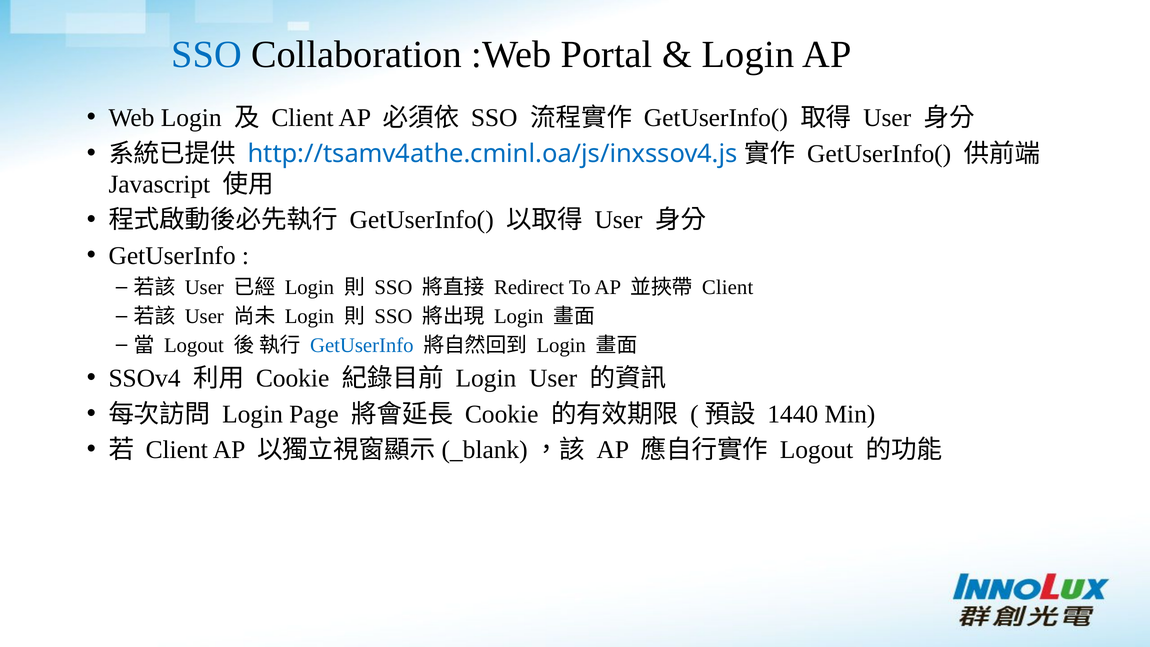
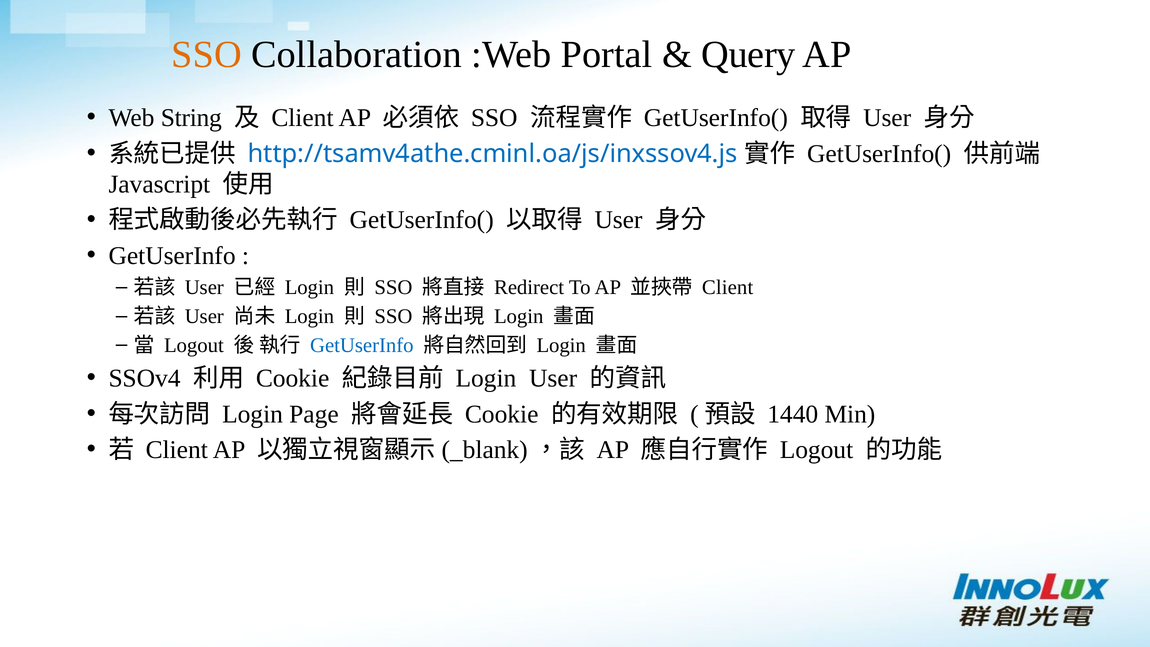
SSO colour: blue -> orange (207, 54)
Login: Login -> Query (748, 54)
Web Login: Login -> String (191, 118)
